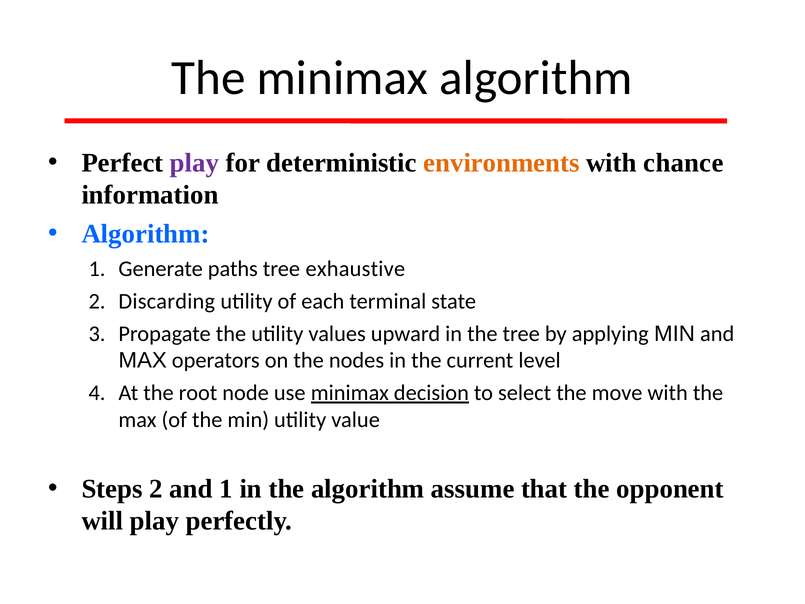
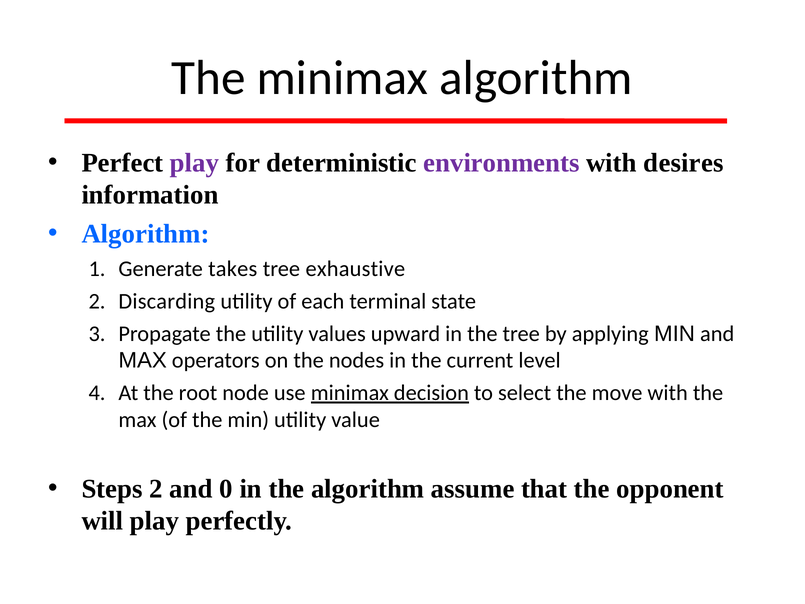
environments colour: orange -> purple (501, 163)
chance: chance -> desires (683, 163)
paths: paths -> takes (233, 269)
and 1: 1 -> 0 (226, 489)
